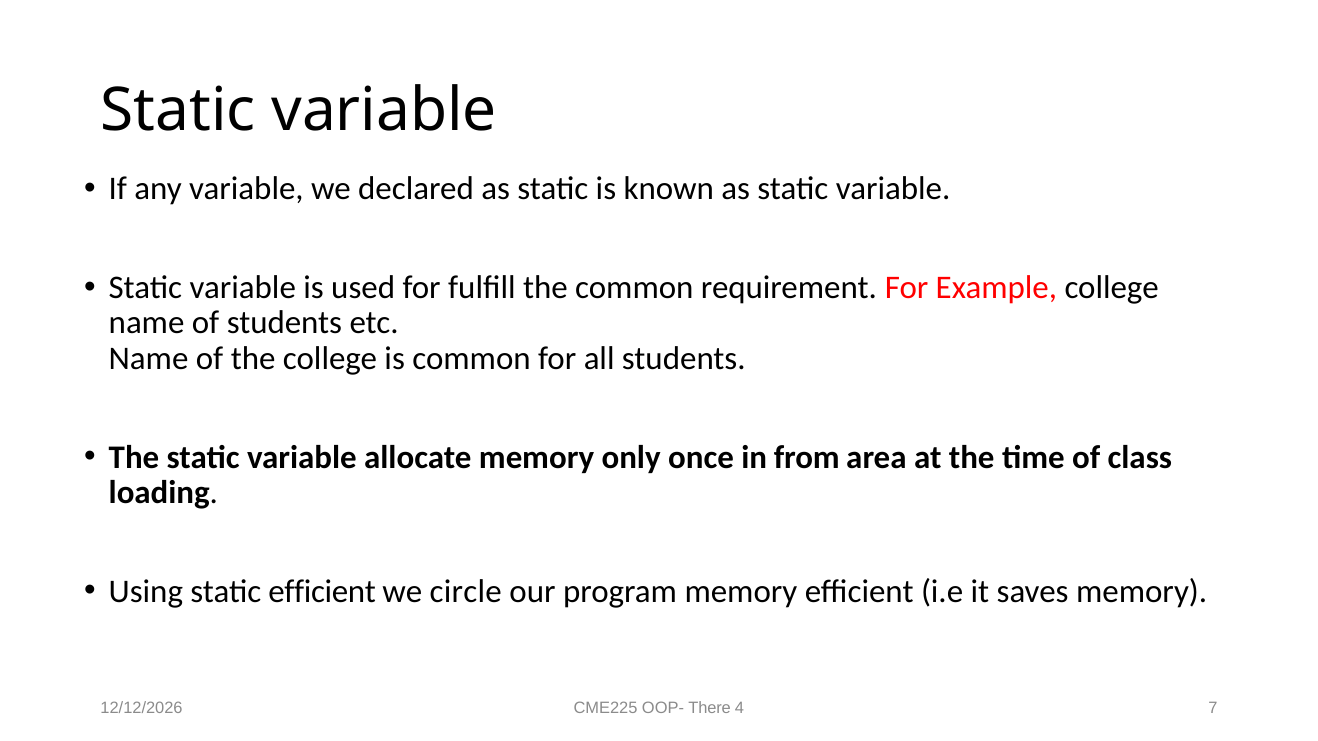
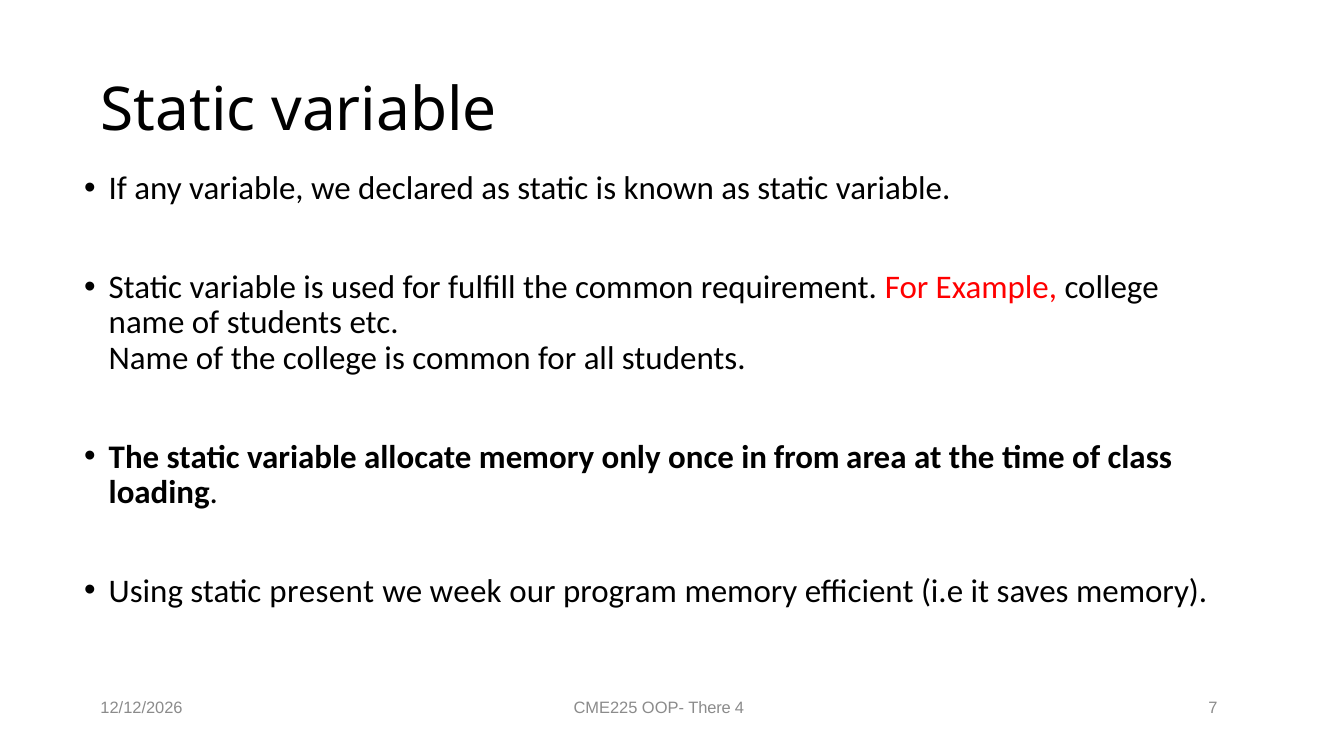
static efficient: efficient -> present (322, 592)
circle: circle -> week (466, 592)
